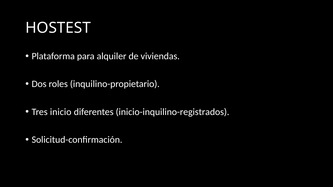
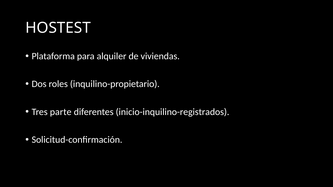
inicio: inicio -> parte (61, 112)
